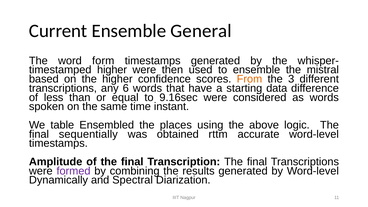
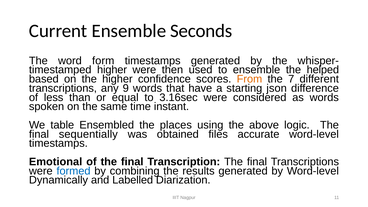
General: General -> Seconds (201, 31)
mistral: mistral -> helped (323, 70)
3: 3 -> 7 (291, 79)
6: 6 -> 9 (126, 88)
data: data -> json (277, 88)
9.16sec: 9.16sec -> 3.16sec (179, 97)
rttm: rttm -> files (218, 134)
Amplitude: Amplitude -> Emotional (56, 162)
formed colour: purple -> blue (74, 171)
Spectral: Spectral -> Labelled (133, 180)
